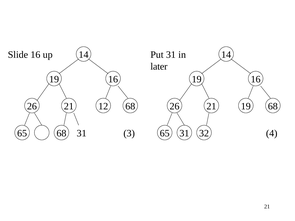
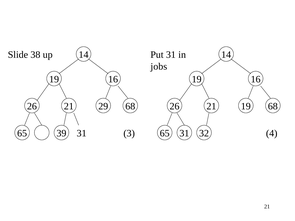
Slide 16: 16 -> 38 (35, 55)
later: later -> jobs (159, 67)
12: 12 -> 29 (103, 106)
65 68: 68 -> 39 (61, 133)
